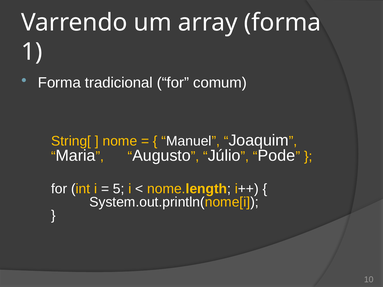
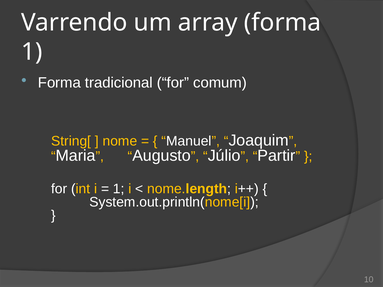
Pode: Pode -> Partir (277, 156)
5: 5 -> 1 (119, 189)
